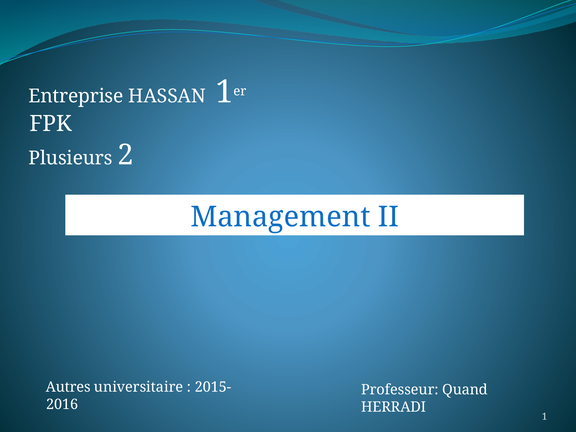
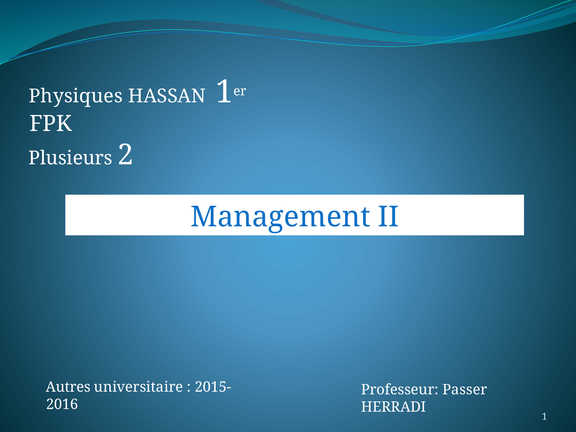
Entreprise: Entreprise -> Physiques (76, 96)
Quand: Quand -> Passer (465, 390)
